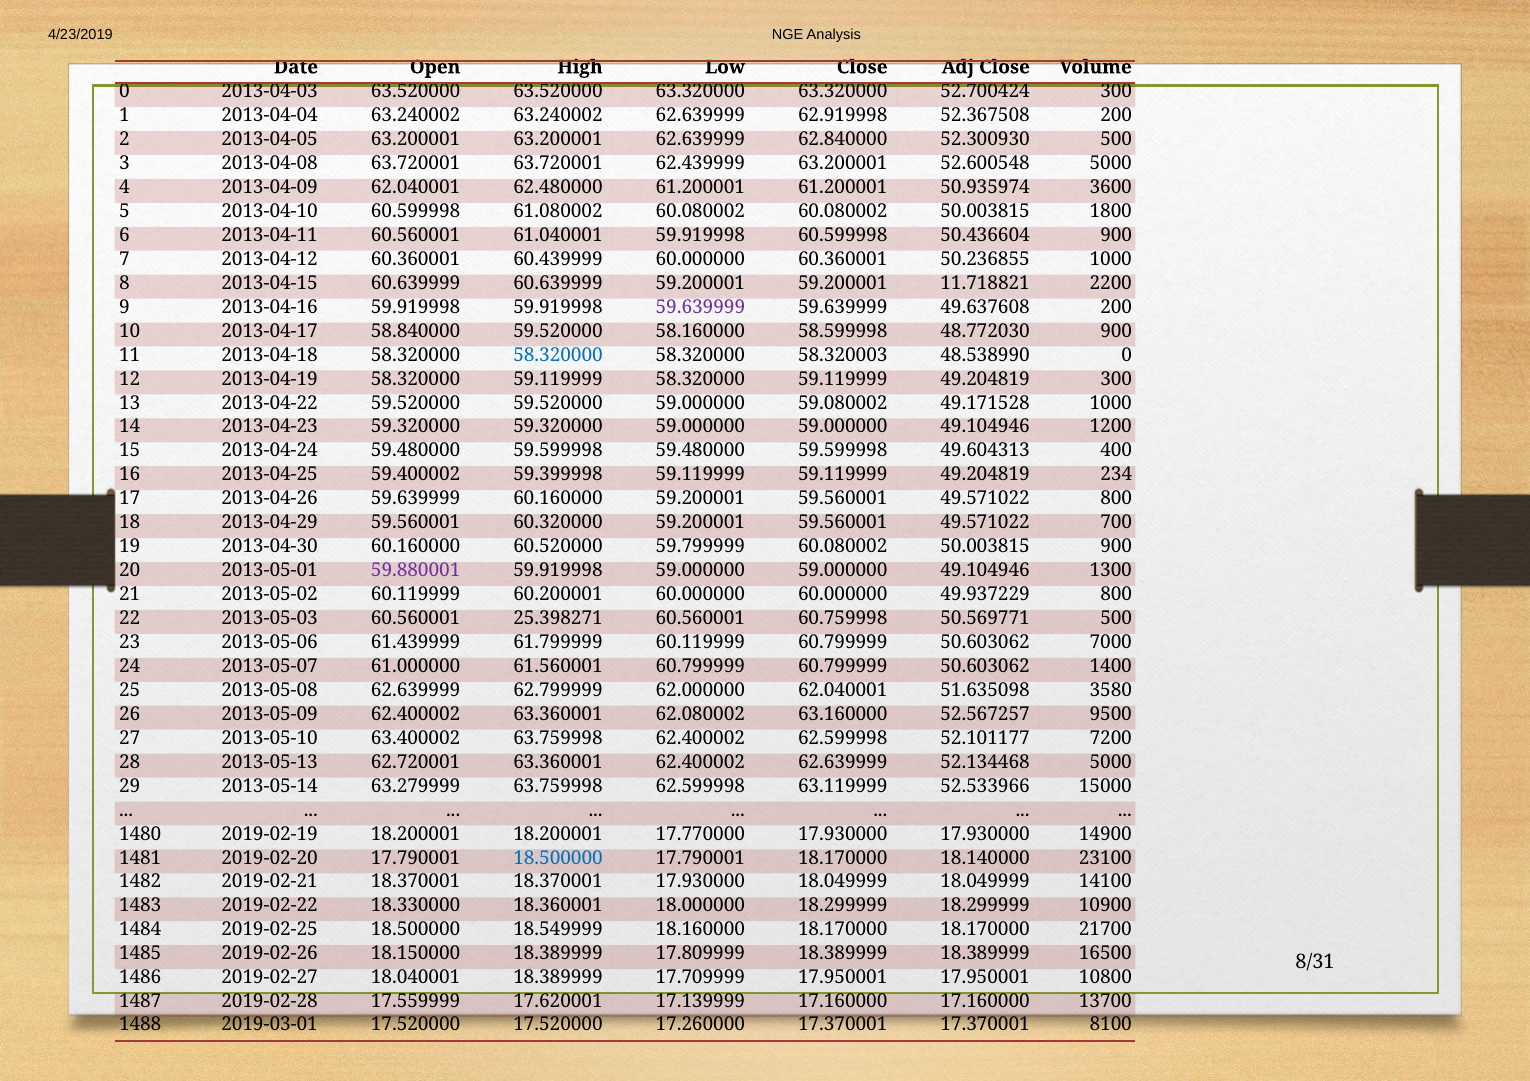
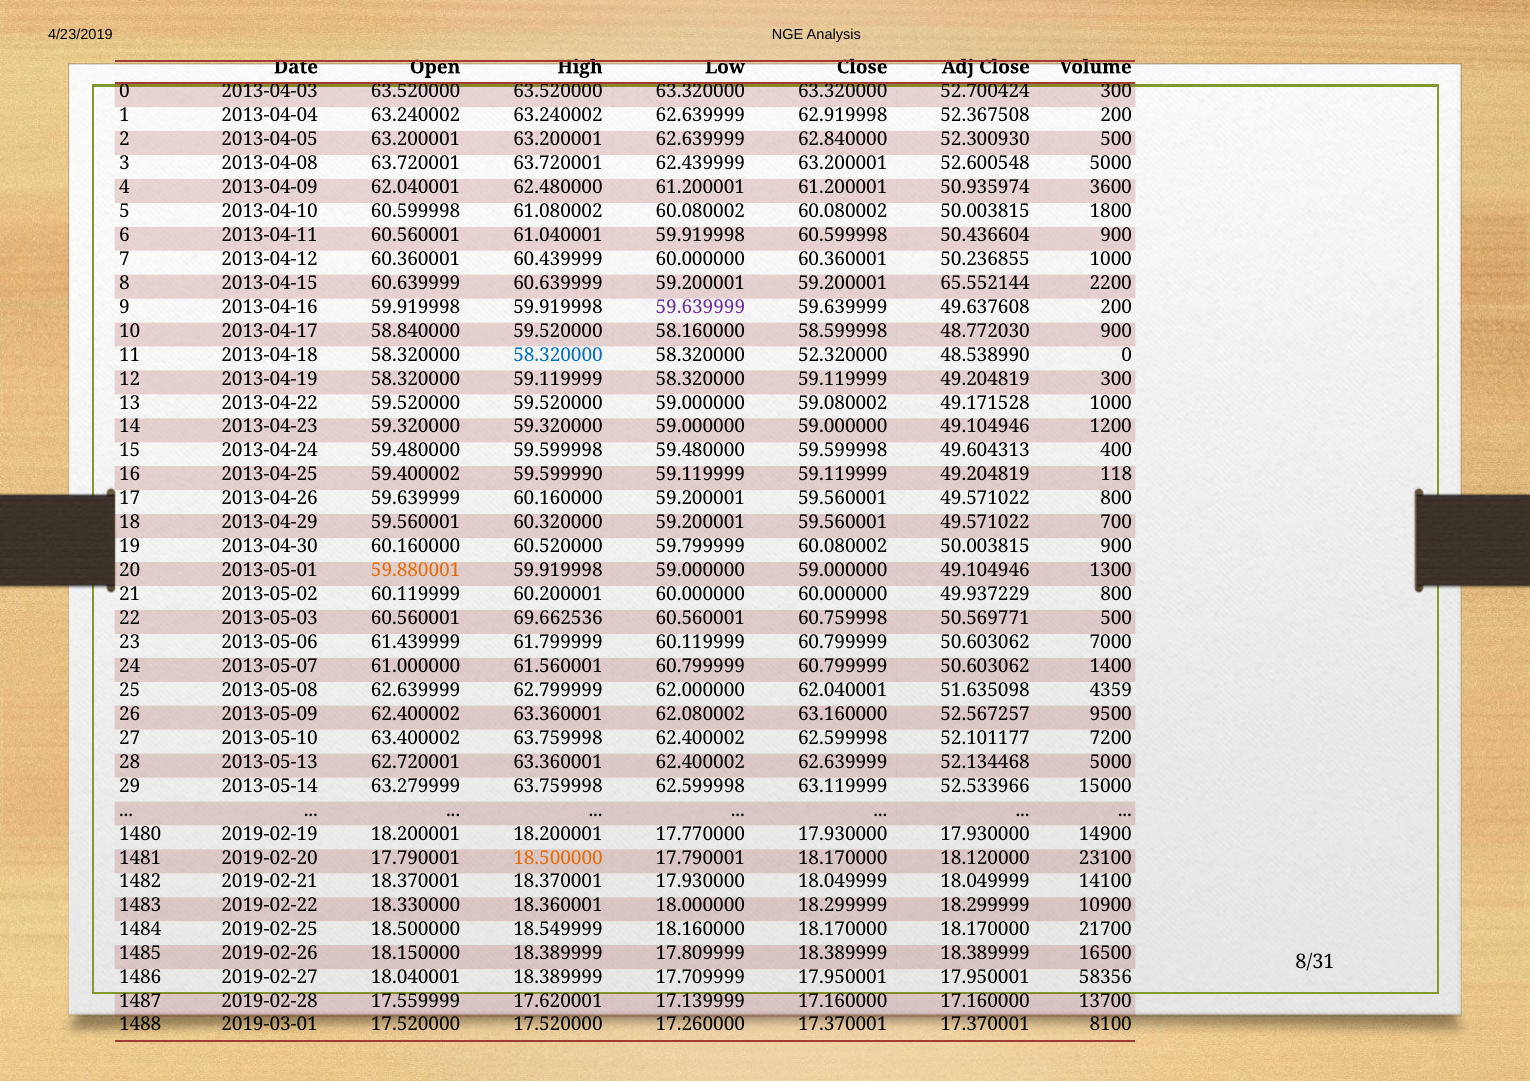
11.718821: 11.718821 -> 65.552144 (985, 283)
58.320003: 58.320003 -> 52.320000 (843, 355)
59.399998: 59.399998 -> 59.599990 (558, 475)
234: 234 -> 118 (1116, 475)
59.880001 colour: purple -> orange (416, 570)
25.398271: 25.398271 -> 69.662536 (558, 618)
3580: 3580 -> 4359 (1111, 690)
18.500000 colour: blue -> orange (558, 858)
18.140000: 18.140000 -> 18.120000 (985, 858)
10800: 10800 -> 58356 (1105, 978)
